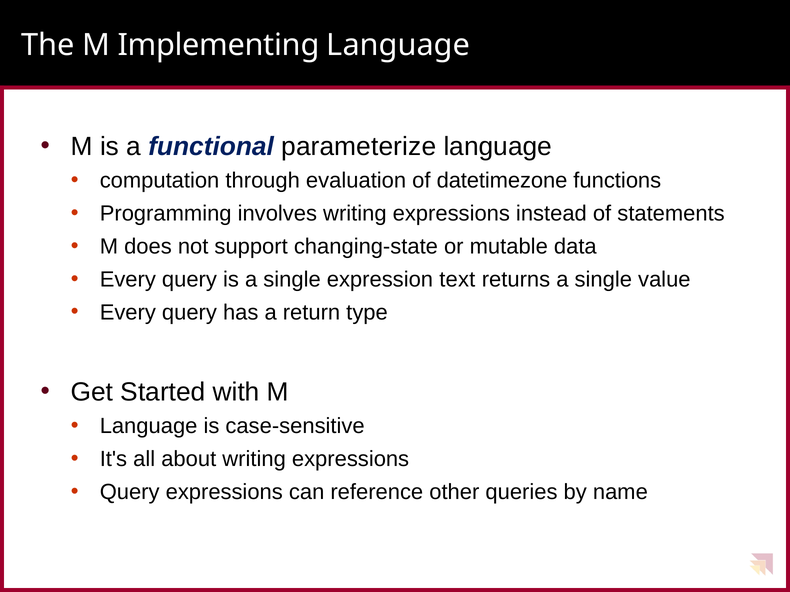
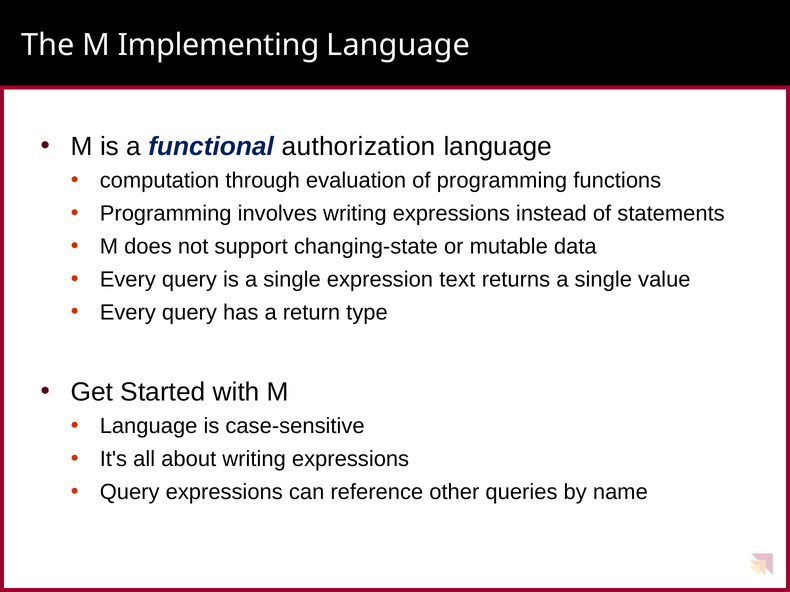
parameterize: parameterize -> authorization (359, 147)
of datetimezone: datetimezone -> programming (502, 181)
